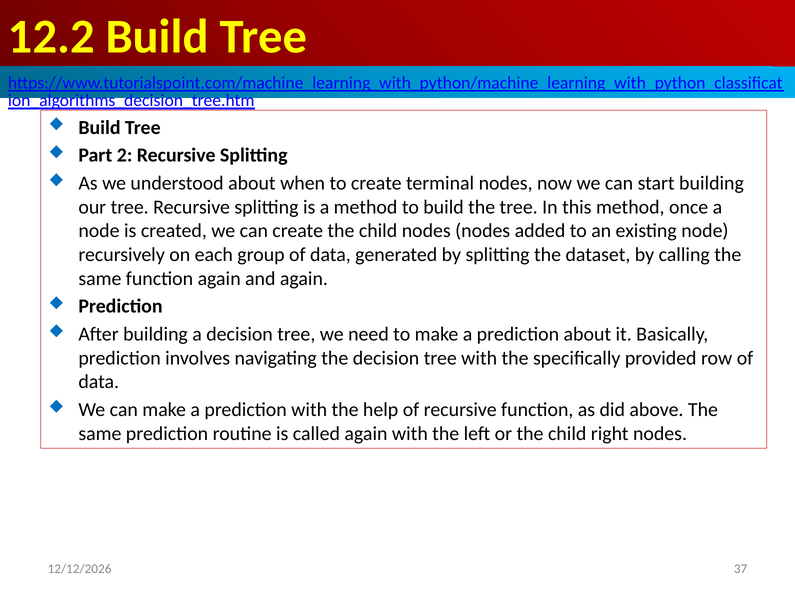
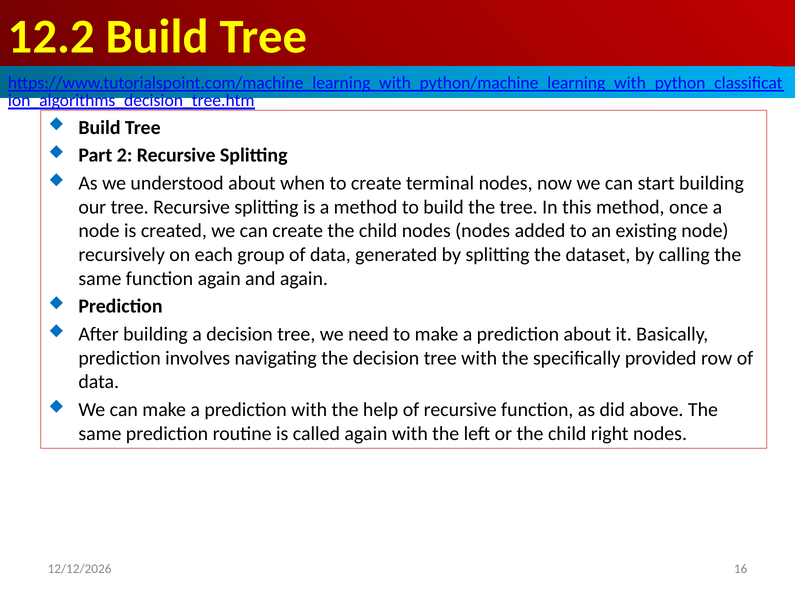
37: 37 -> 16 (741, 569)
